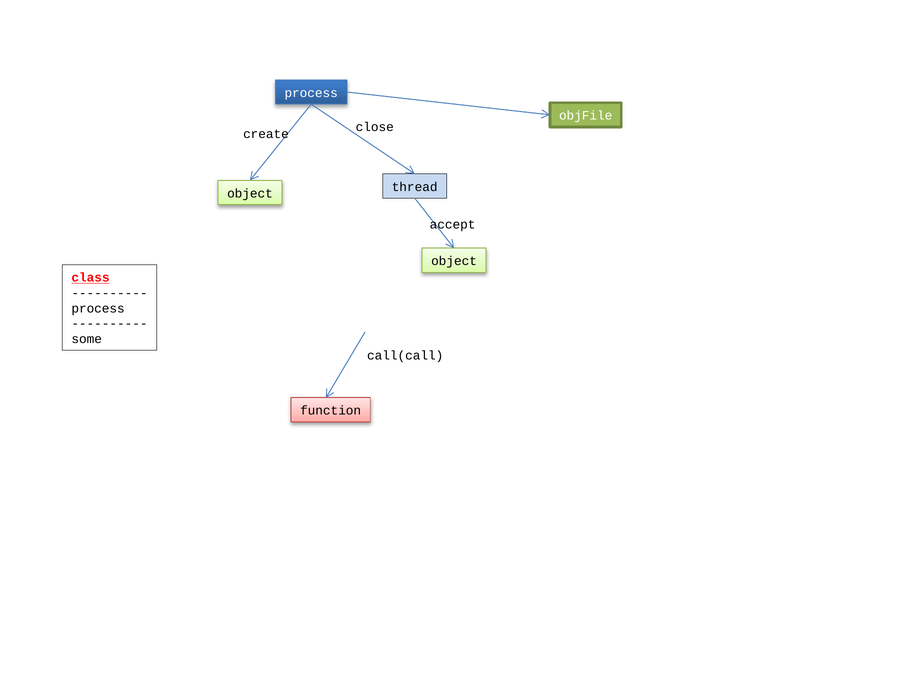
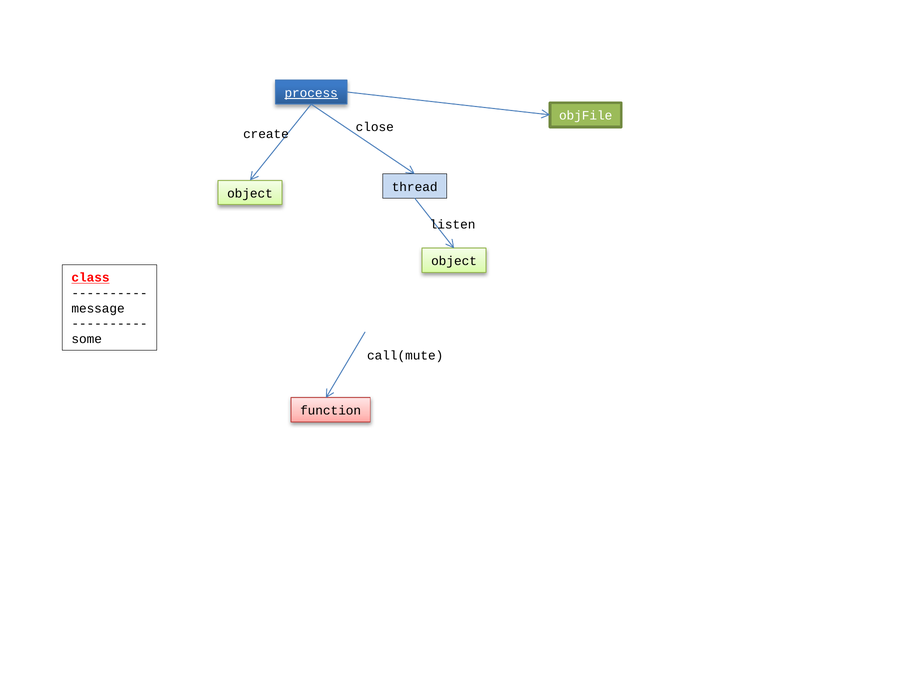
process underline: none -> present (311, 93)
accept: accept -> listen (453, 225)
process: process -> message (98, 309)
call(call: call(call -> call(mute (405, 356)
